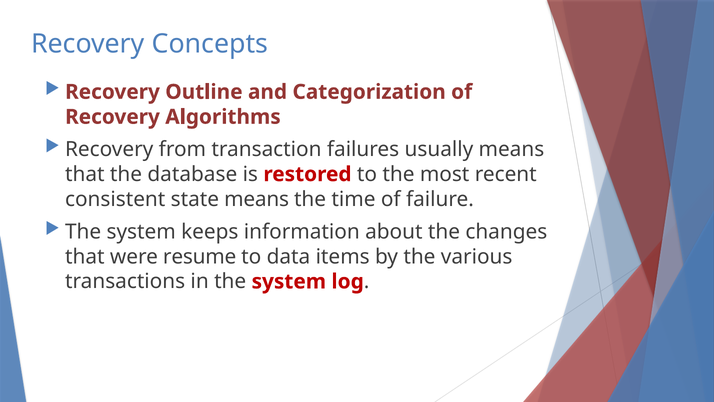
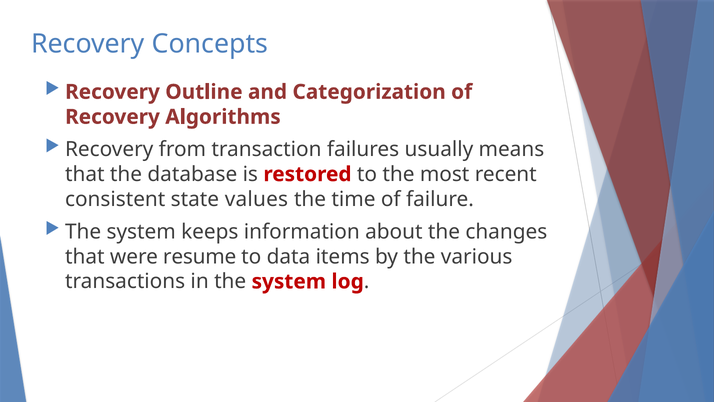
state means: means -> values (256, 199)
